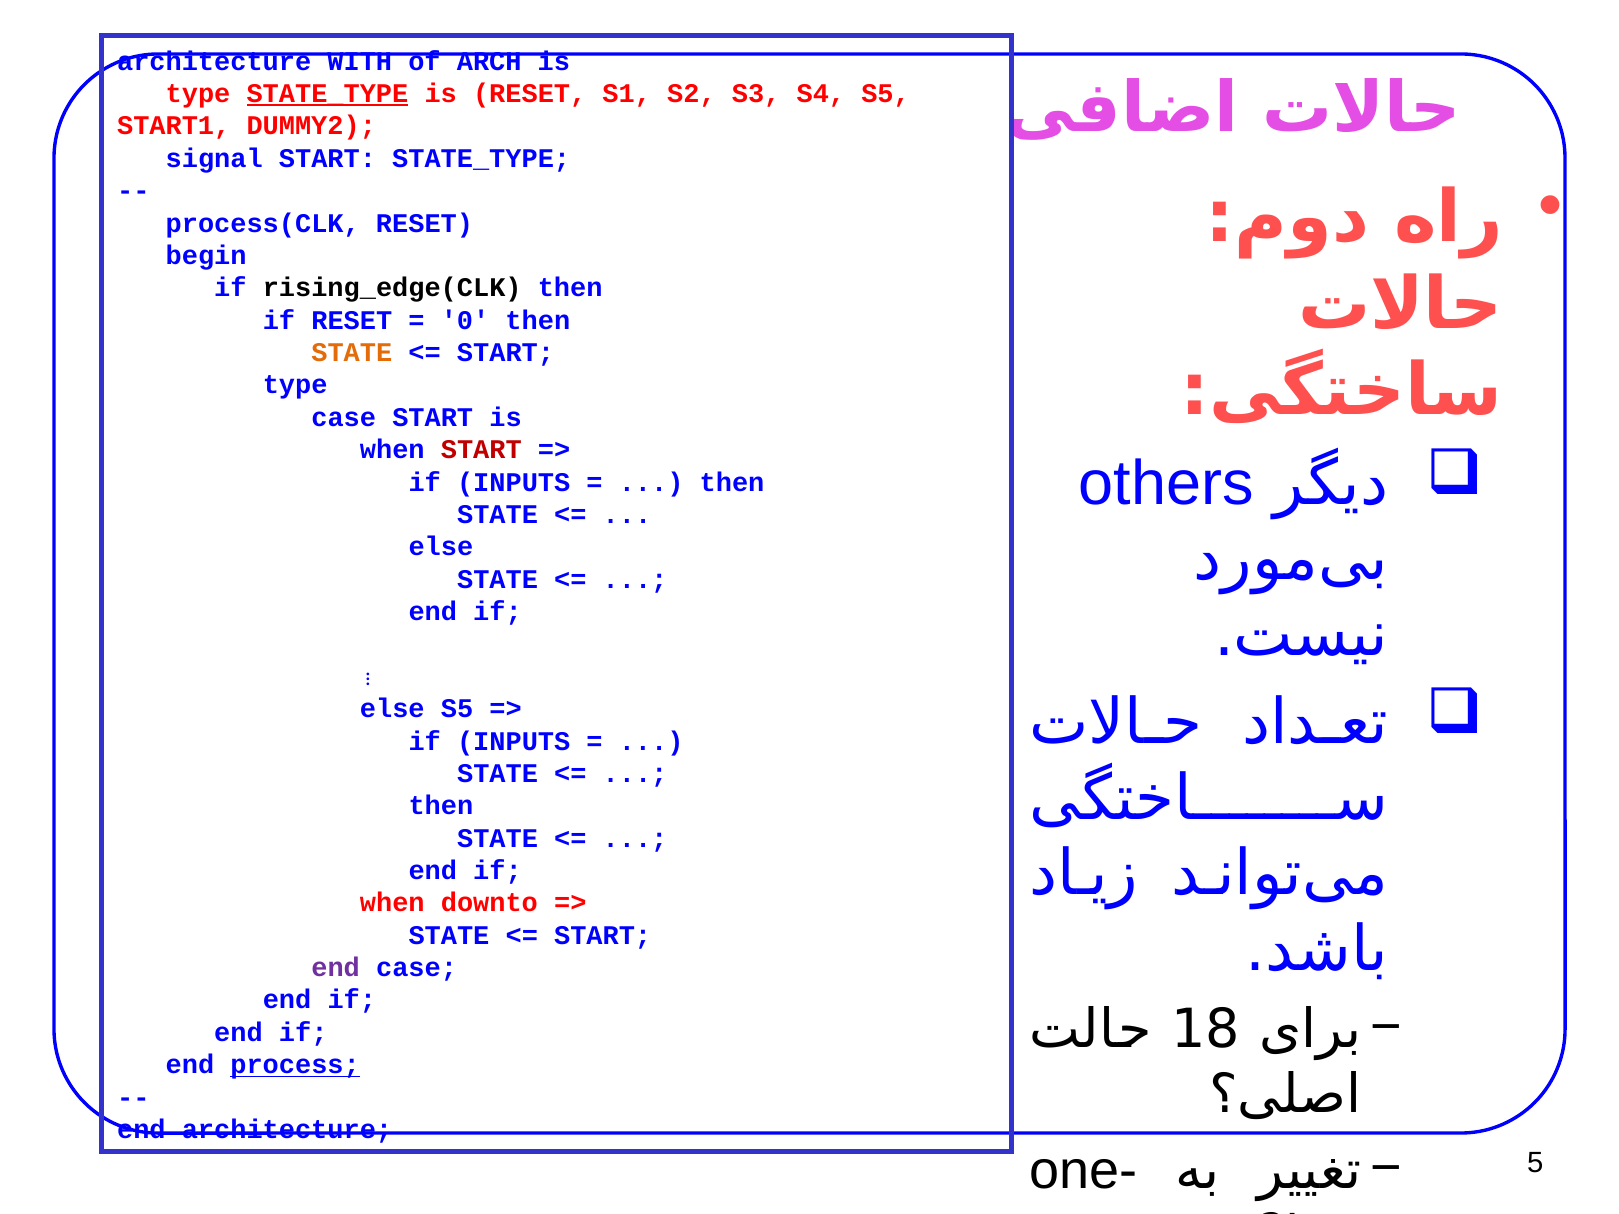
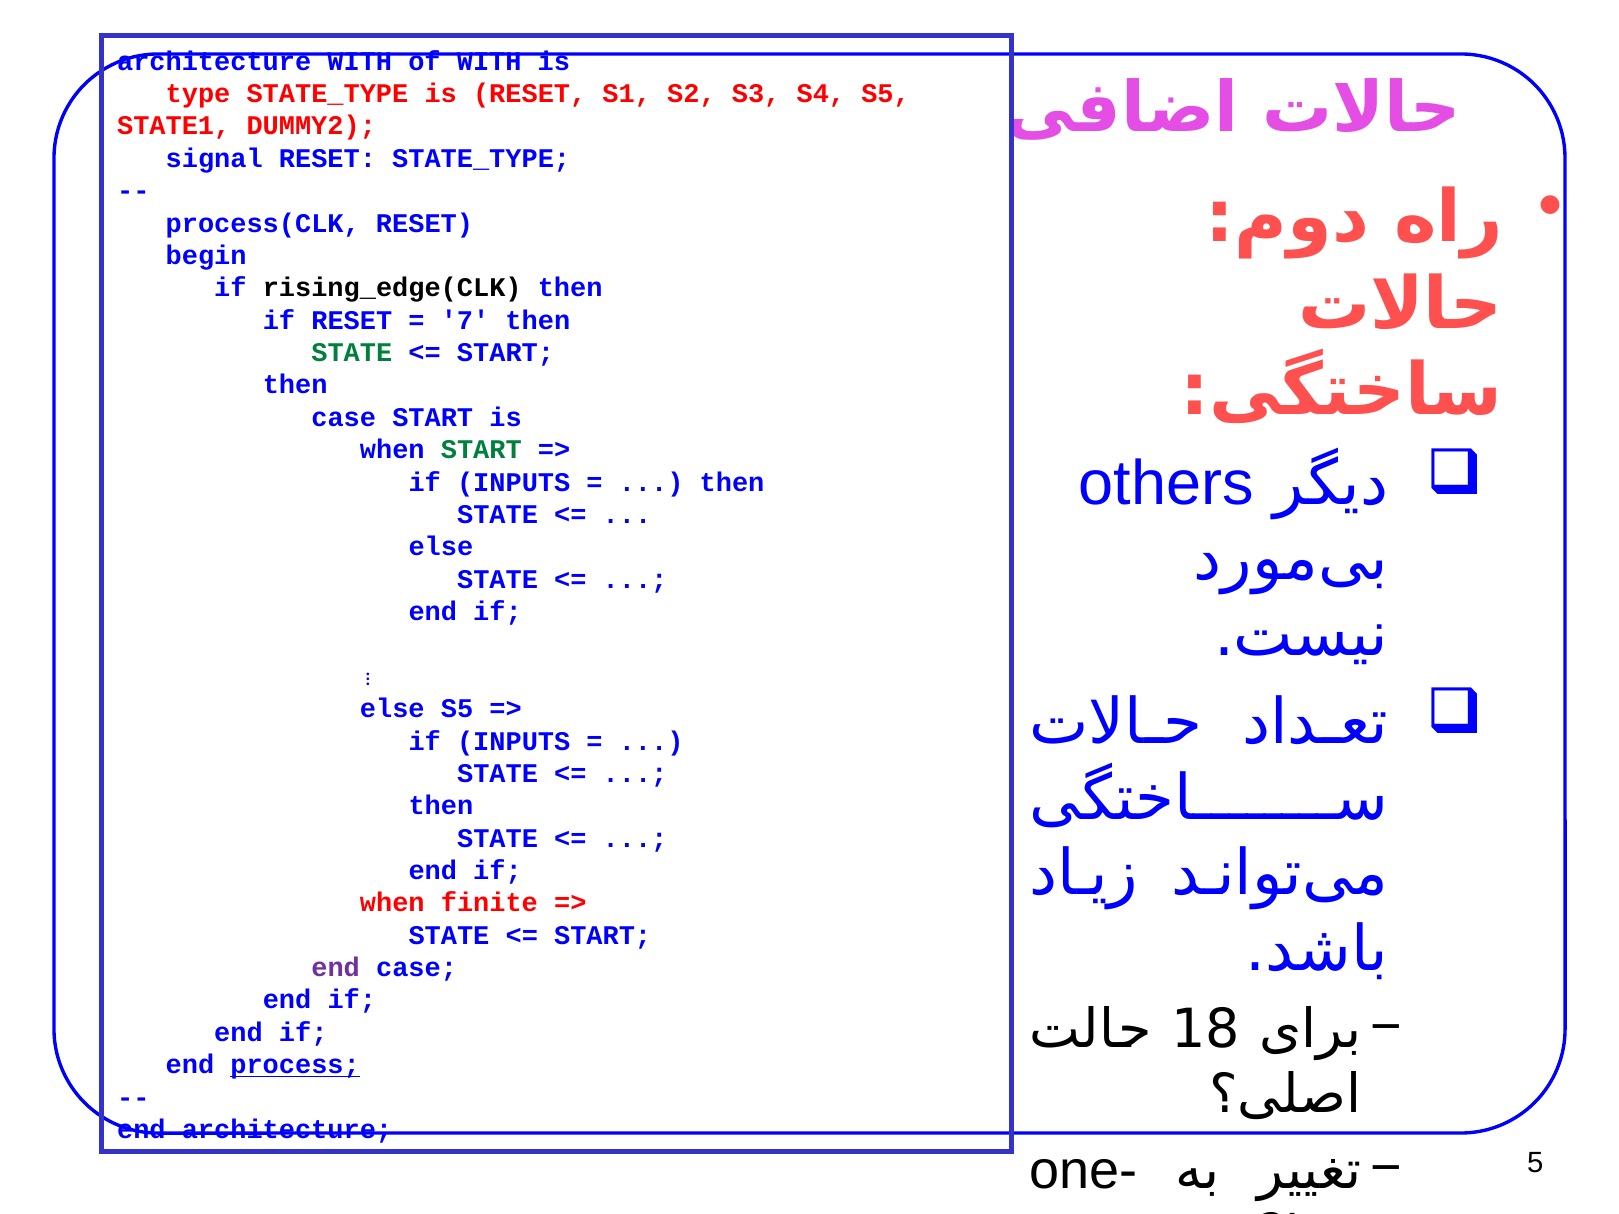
of ARCH: ARCH -> WITH (489, 61)
STATE_TYPE underline: present -> none (327, 94)
START1: START1 -> STATE1 (174, 126)
signal START: START -> RESET (327, 158)
0: 0 -> 7 (465, 320)
STATE colour: orange -> green (352, 353)
type: type -> then (295, 385)
START colour: red -> green (481, 450)
downto: downto -> finite (489, 903)
